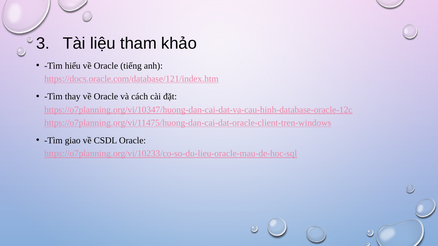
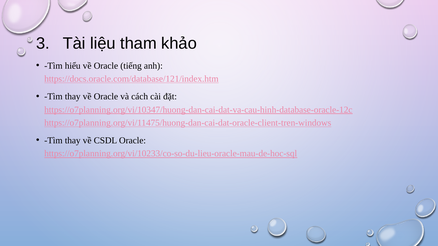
giao: giao -> thay (73, 141)
